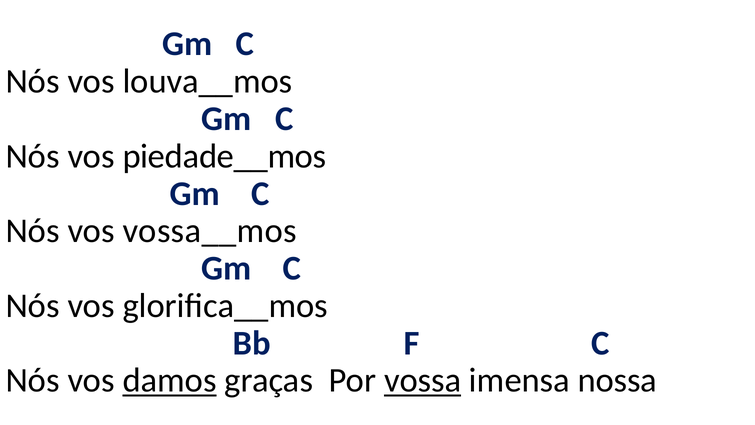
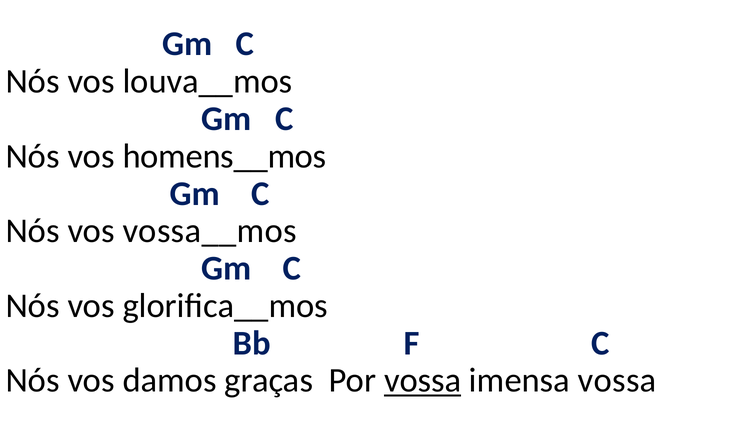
piedade__mos: piedade__mos -> homens__mos (224, 156)
damos underline: present -> none (170, 380)
imensa nossa: nossa -> vossa (617, 380)
